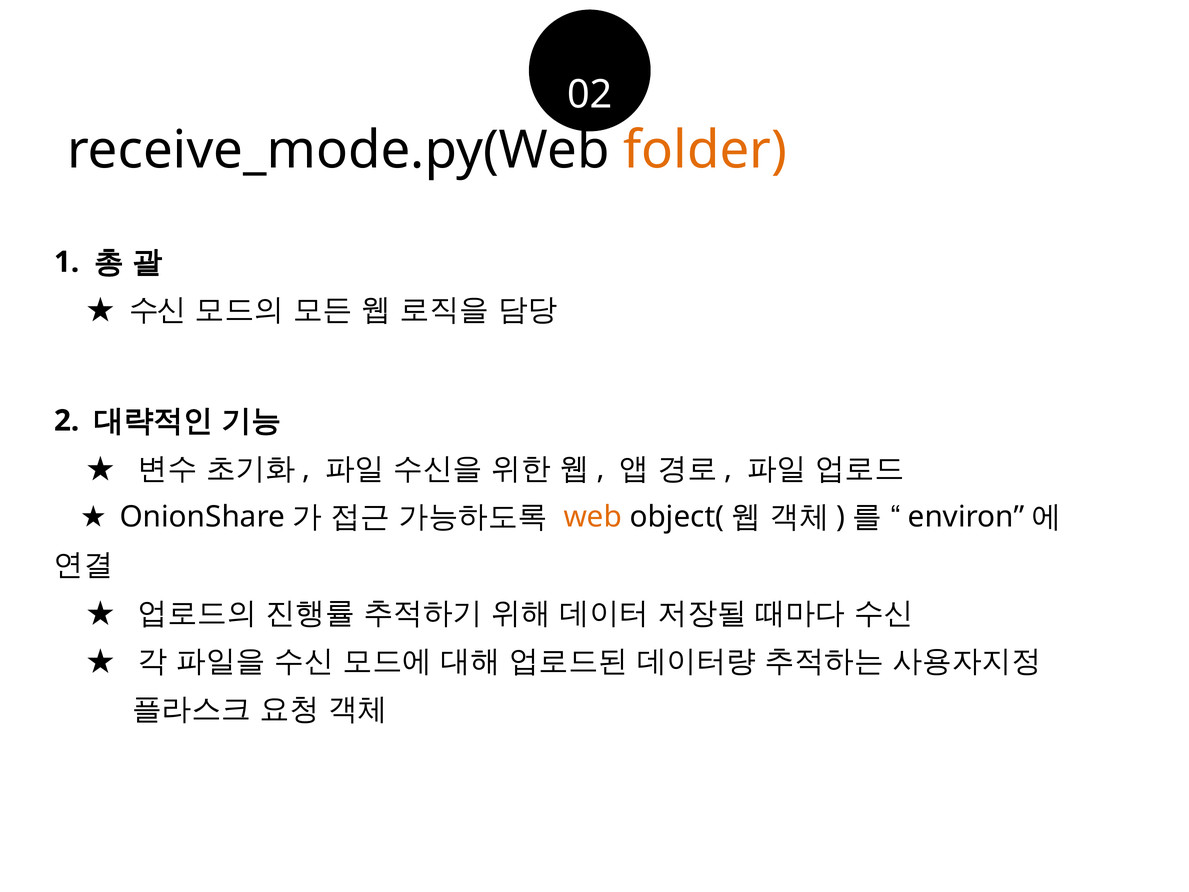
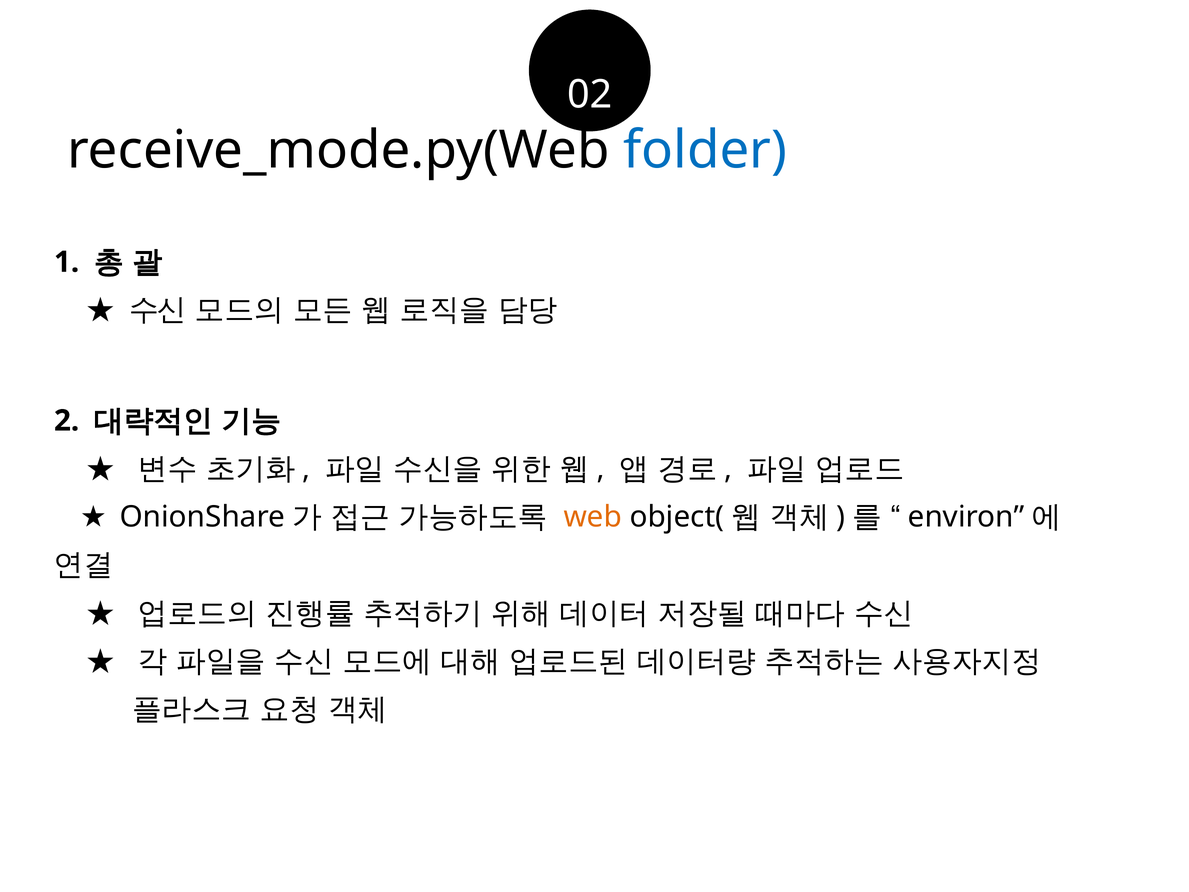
folder colour: orange -> blue (705, 150)
